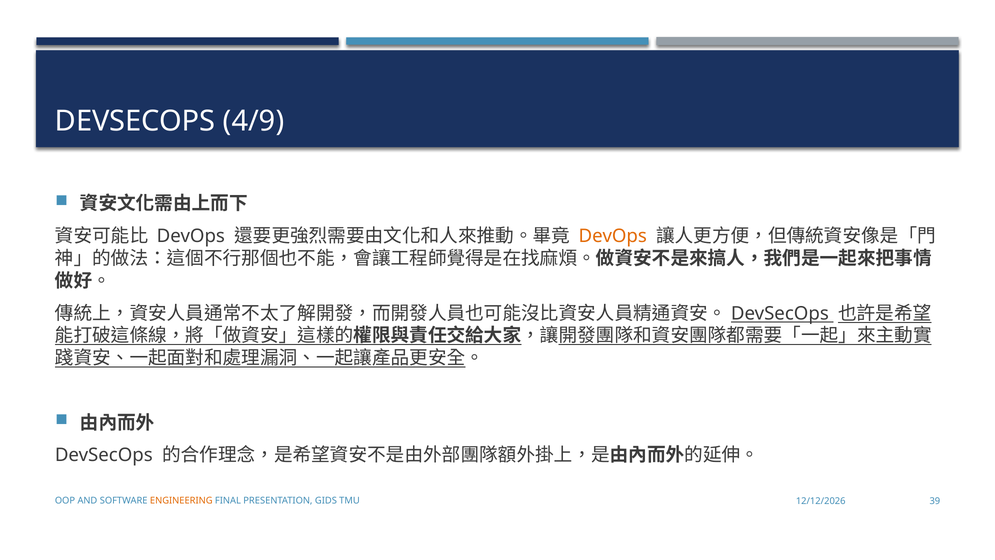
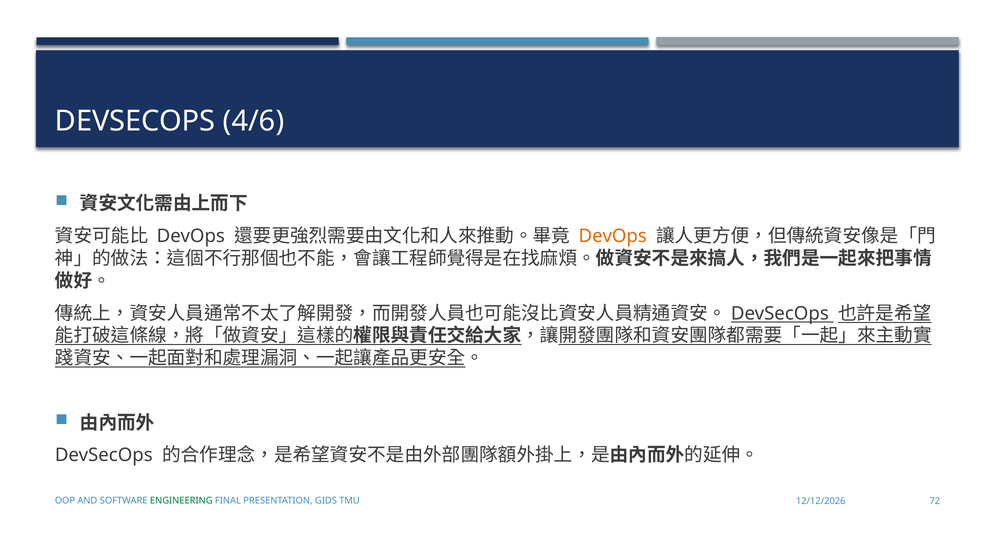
4/9: 4/9 -> 4/6 (254, 121)
ENGINEERING colour: orange -> green (181, 501)
39: 39 -> 72 (935, 501)
